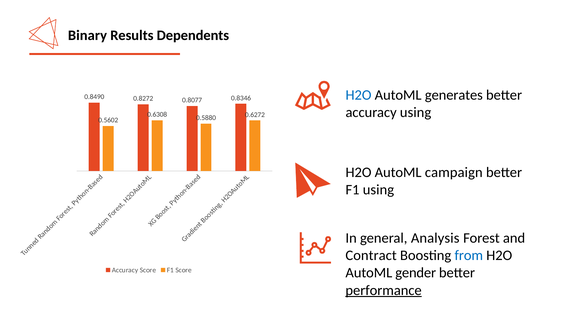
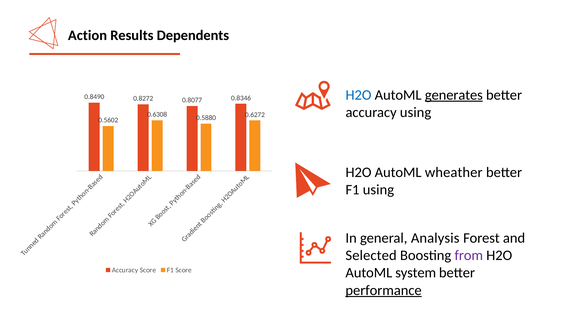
Binary: Binary -> Action (88, 36)
generates underline: none -> present (454, 95)
campaign: campaign -> wheather (454, 172)
Contract: Contract -> Selected (371, 256)
from colour: blue -> purple (469, 256)
gender: gender -> system (416, 273)
